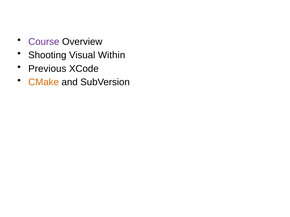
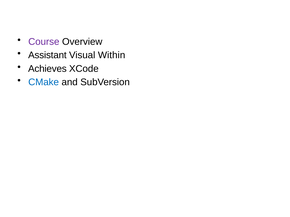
Shooting: Shooting -> Assistant (47, 55)
Previous: Previous -> Achieves (47, 69)
CMake colour: orange -> blue (44, 82)
